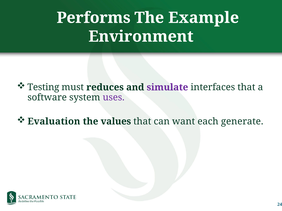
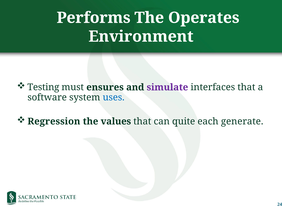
Example: Example -> Operates (204, 18)
reduces: reduces -> ensures (105, 87)
uses colour: purple -> blue (114, 98)
Evaluation: Evaluation -> Regression (54, 122)
want: want -> quite (184, 122)
